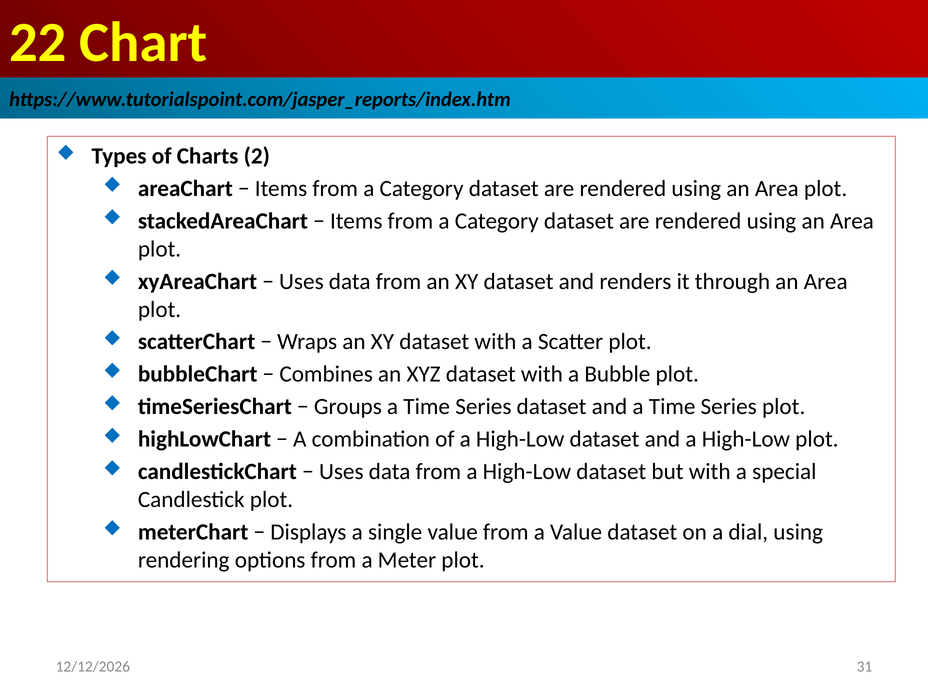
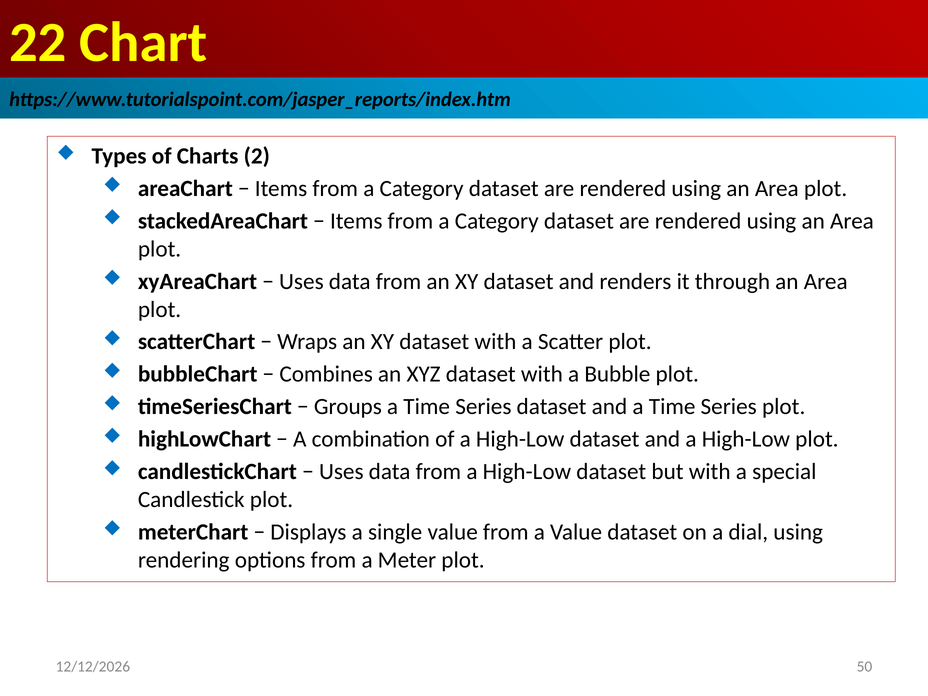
31: 31 -> 50 (864, 667)
